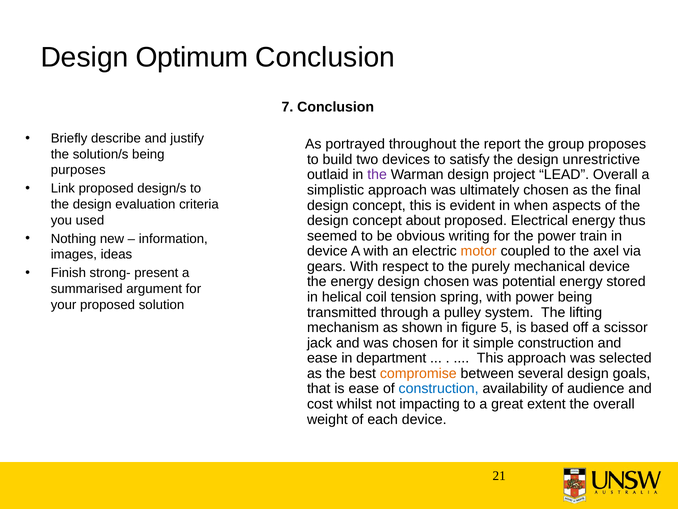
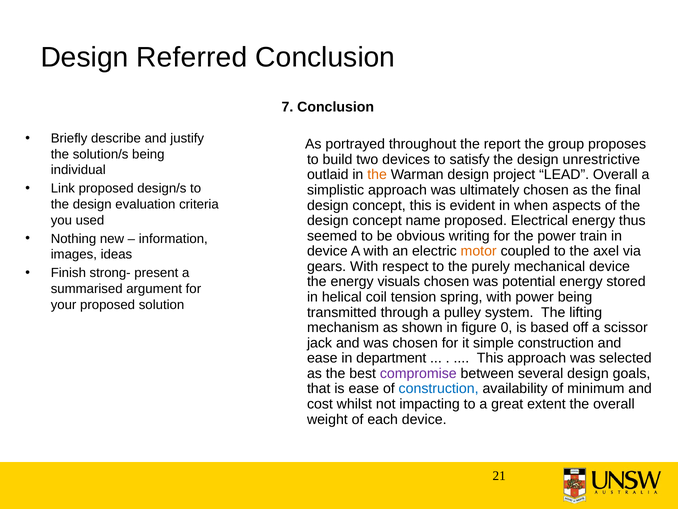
Optimum: Optimum -> Referred (192, 58)
purposes: purposes -> individual (78, 170)
the colour: purple -> orange (377, 175)
about: about -> name (423, 220)
energy design: design -> visuals (399, 282)
5: 5 -> 0 (507, 327)
compromise colour: orange -> purple (418, 373)
audience: audience -> minimum (596, 388)
